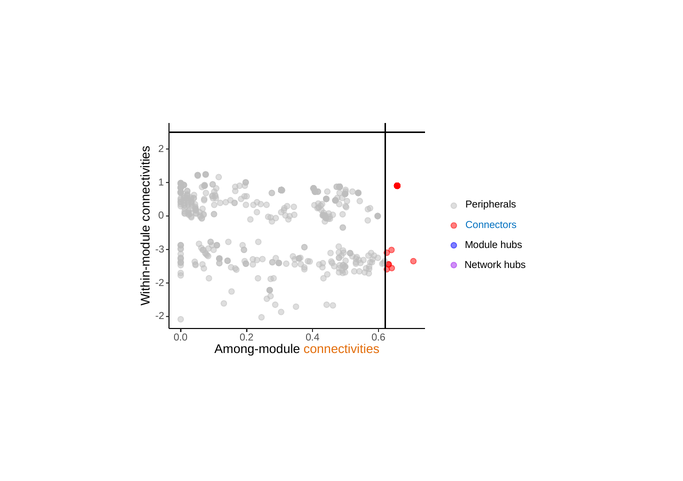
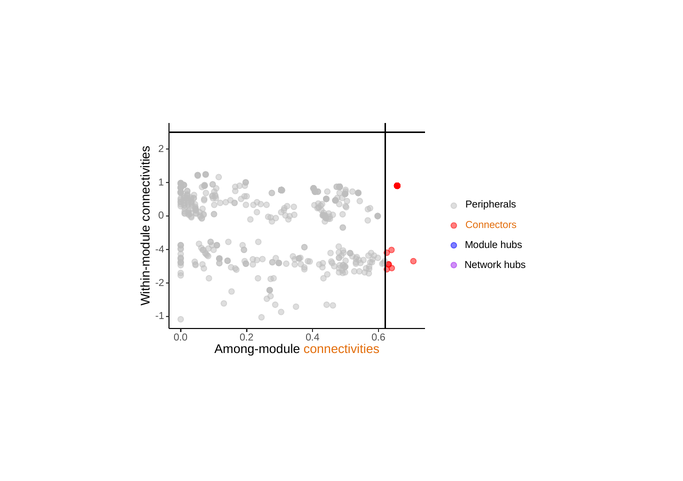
Connectors colour: blue -> orange (491, 225)
-3: -3 -> -4 (160, 249)
-2: -2 -> -1 (160, 316)
